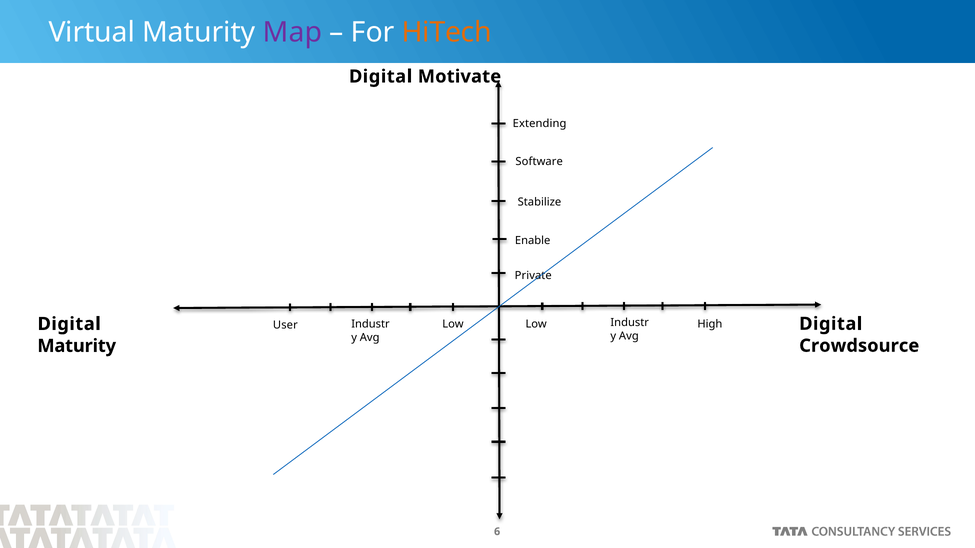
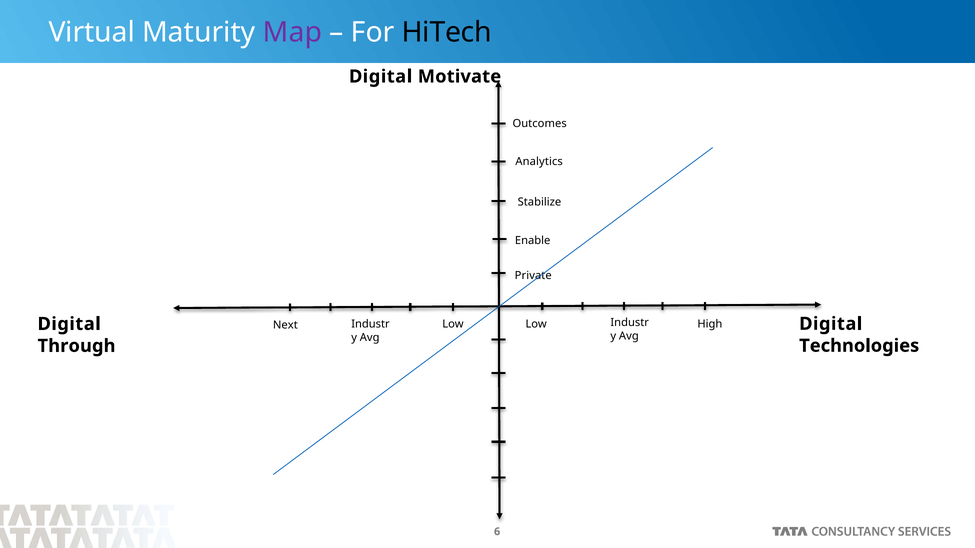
HiTech colour: orange -> black (447, 33)
Extending: Extending -> Outcomes (540, 124)
Software: Software -> Analytics (539, 162)
User: User -> Next (285, 326)
Crowdsource: Crowdsource -> Technologies (859, 346)
Maturity: Maturity -> Through (77, 346)
